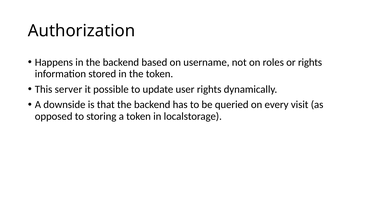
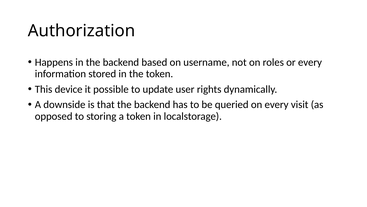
or rights: rights -> every (310, 62)
server: server -> device (69, 89)
